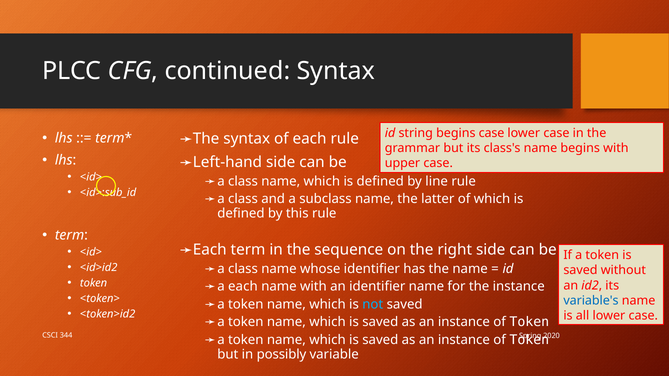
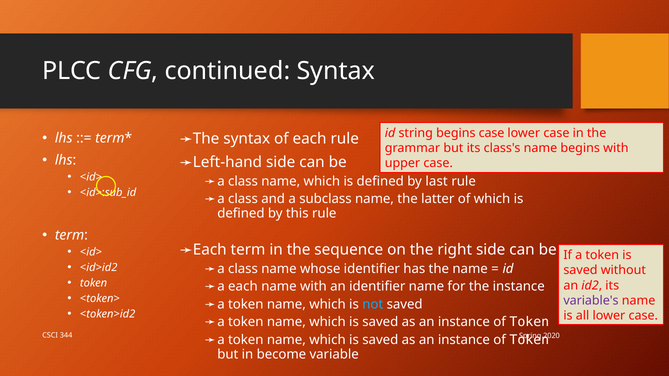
line: line -> last (437, 181)
variable's colour: blue -> purple (591, 301)
possibly: possibly -> become (281, 354)
